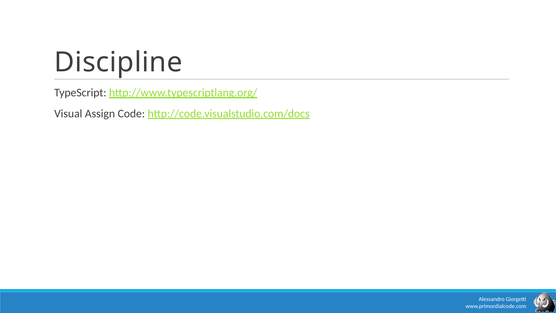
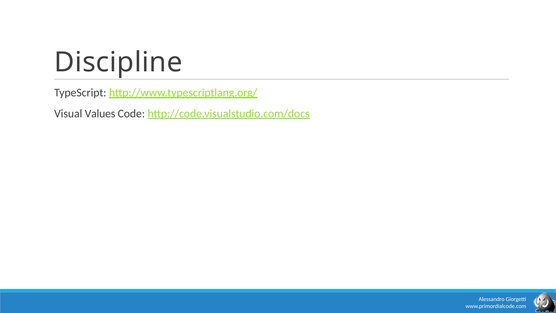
Assign: Assign -> Values (100, 114)
